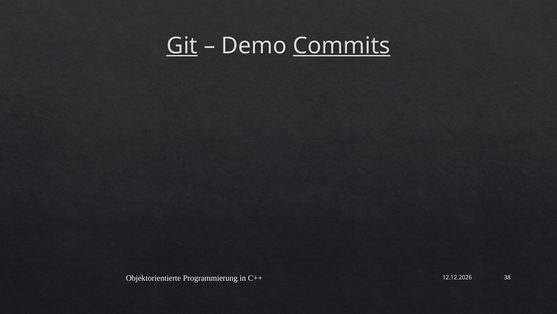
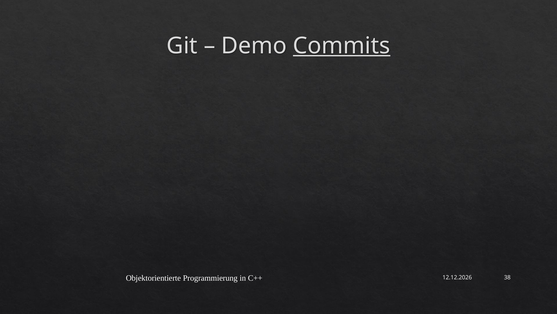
Git underline: present -> none (182, 46)
